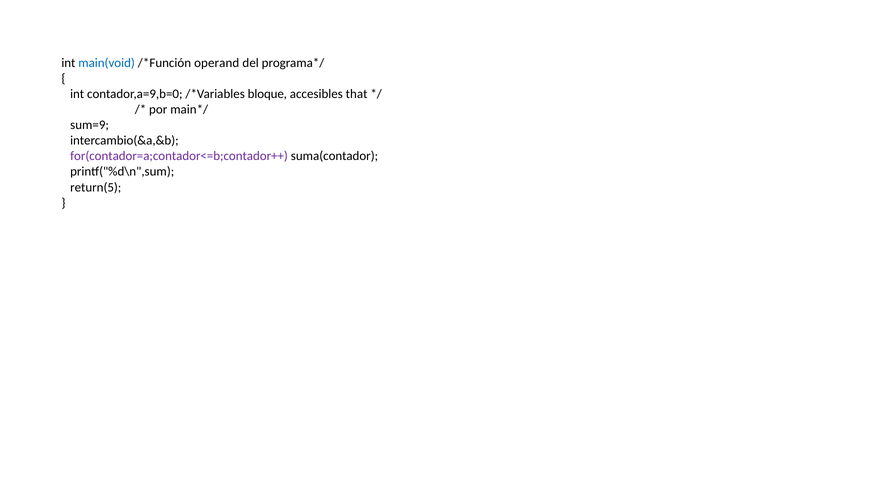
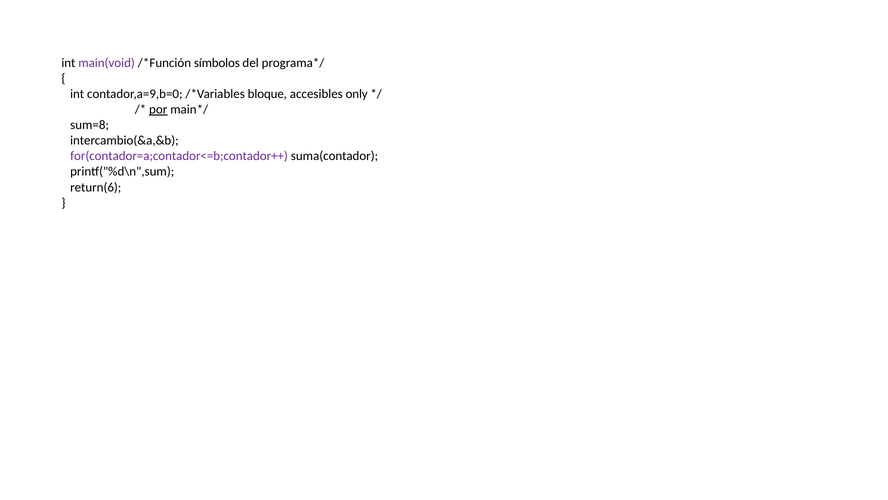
main(void colour: blue -> purple (107, 63)
operand: operand -> símbolos (217, 63)
that: that -> only (357, 94)
por underline: none -> present (158, 109)
sum=9: sum=9 -> sum=8 (90, 125)
return(5: return(5 -> return(6 (96, 187)
